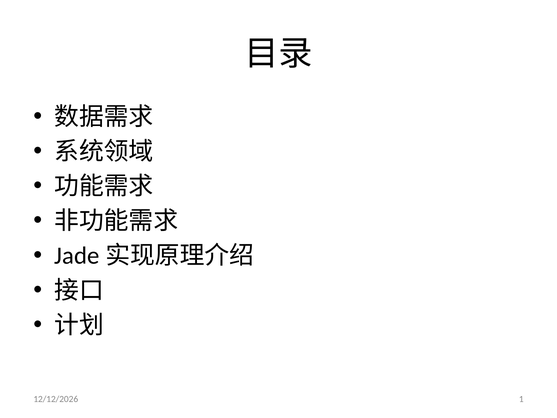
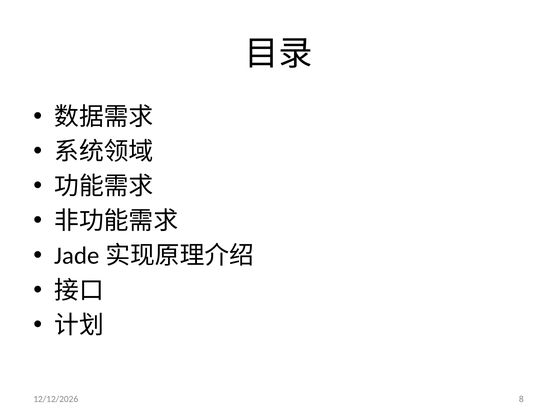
1: 1 -> 8 (521, 399)
